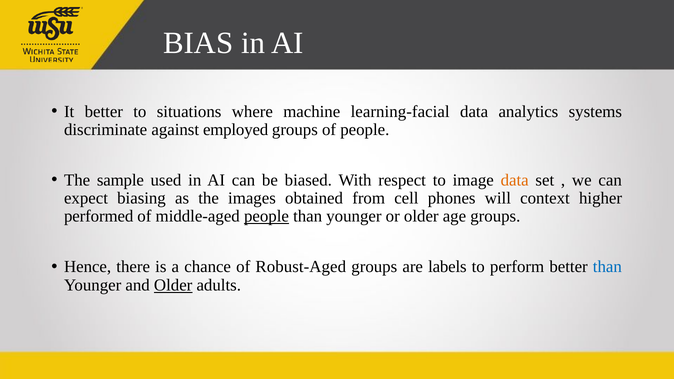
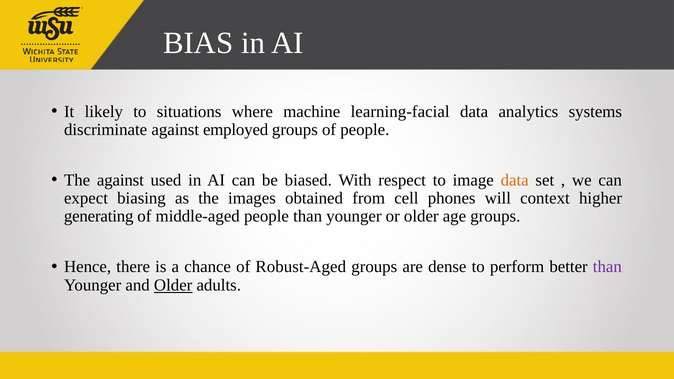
It better: better -> likely (104, 111)
The sample: sample -> against (120, 180)
performed: performed -> generating (99, 216)
people underline: present -> none (266, 216)
labels: labels -> dense (447, 267)
than colour: blue -> purple (607, 267)
